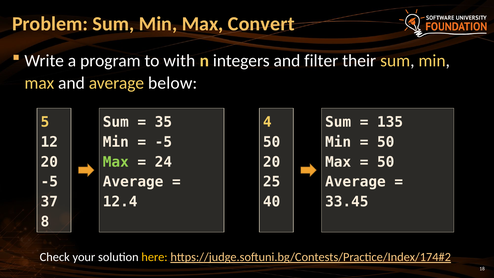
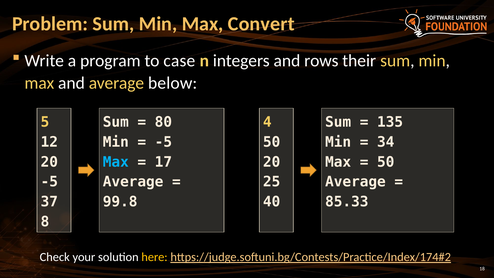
with: with -> case (179, 61)
filter: filter -> rows (321, 61)
35: 35 -> 80 (163, 122)
50: 50 -> 34 (386, 142)
Max colour: light green -> light blue (116, 162)
24: 24 -> 17 (163, 162)
12.4: 12.4 -> 99.8 (120, 202)
33.45: 33.45 -> 85.33 (347, 202)
